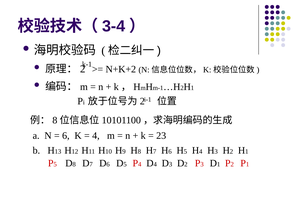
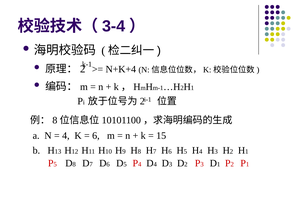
N+K+2: N+K+2 -> N+K+4 (121, 69)
6: 6 -> 4 (66, 135)
4: 4 -> 6 (96, 135)
23: 23 -> 15 (161, 135)
